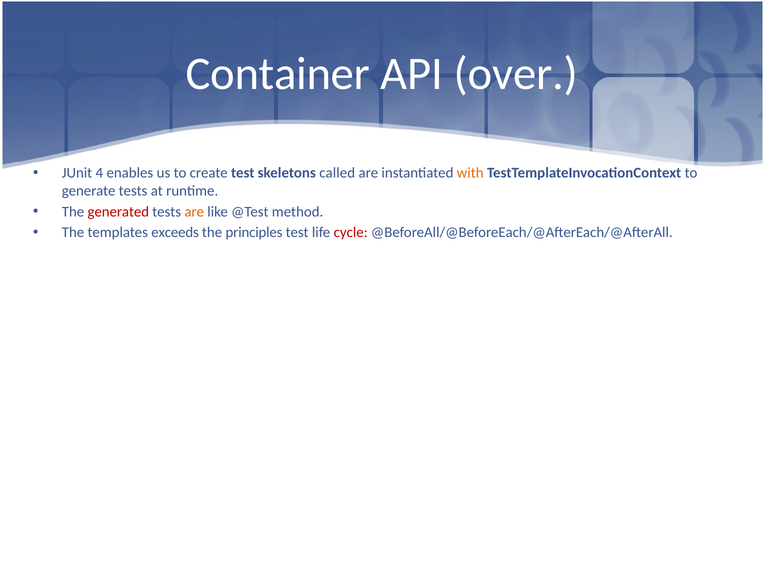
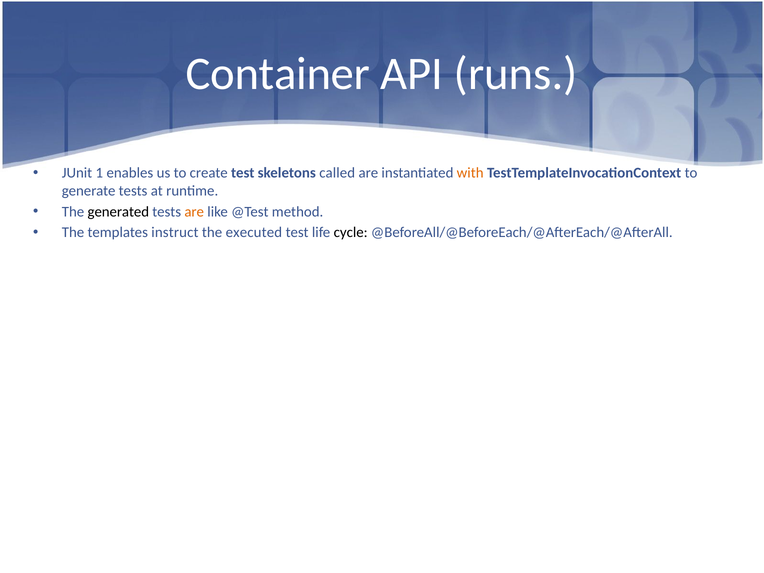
over: over -> runs (516, 74)
4: 4 -> 1 (99, 173)
generated colour: red -> black (118, 212)
exceeds: exceeds -> instruct (175, 232)
principles: principles -> executed (254, 232)
cycle colour: red -> black (351, 232)
